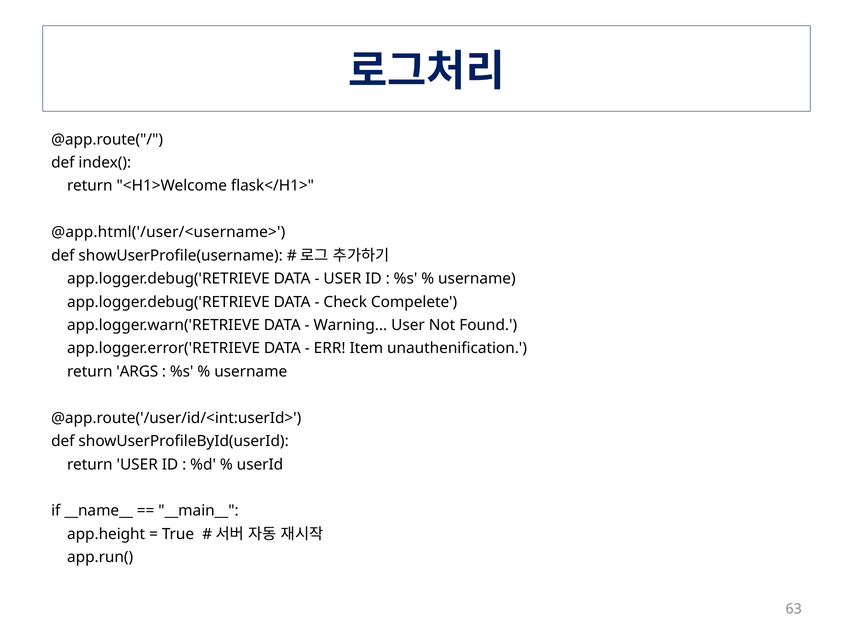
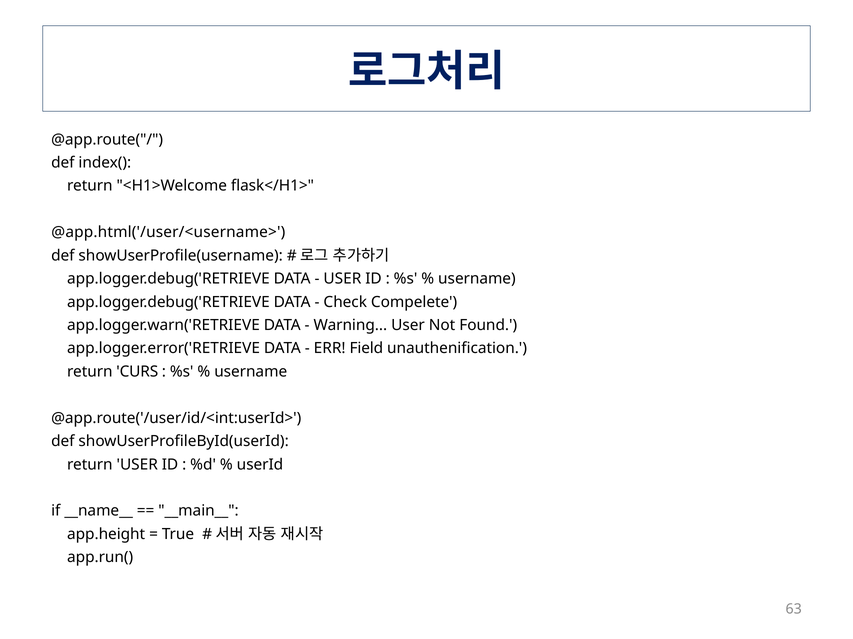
Item: Item -> Field (366, 349)
ARGS: ARGS -> CURS (137, 372)
